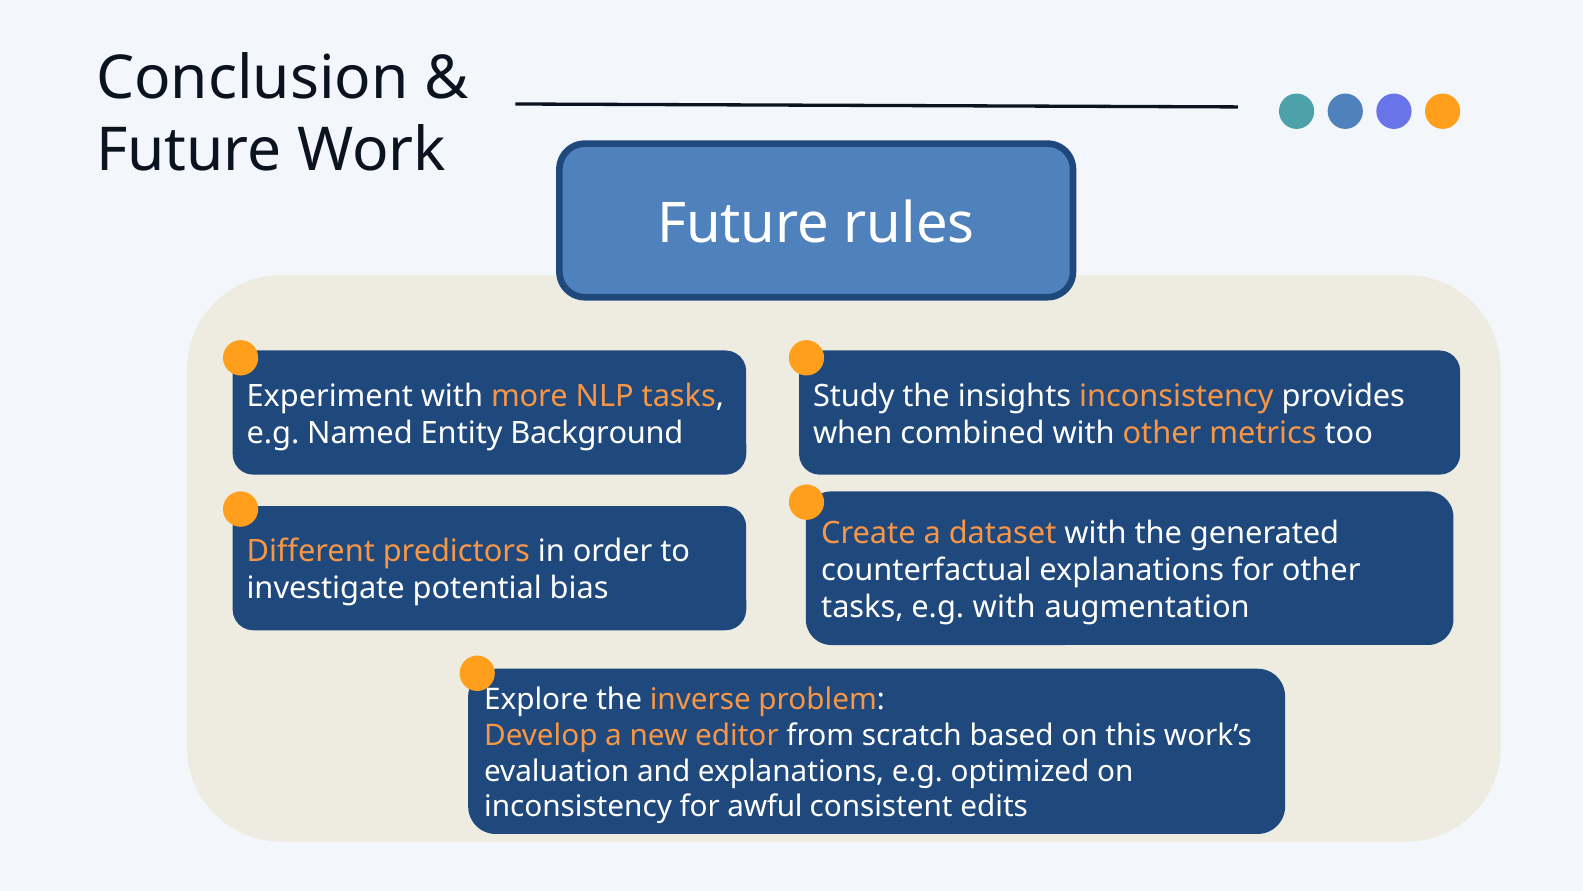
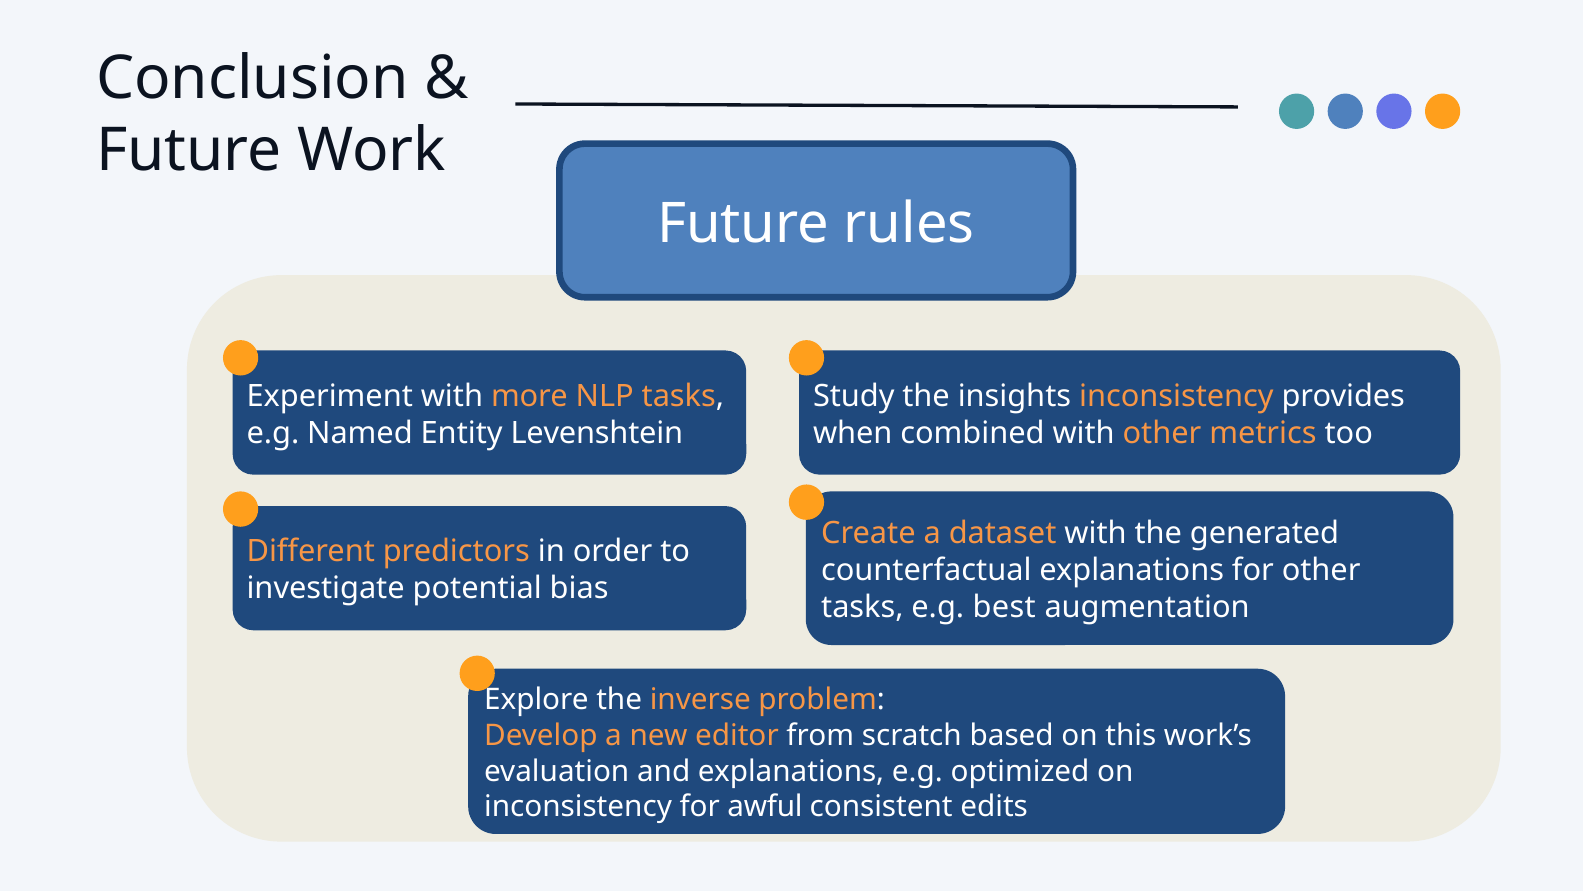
Background: Background -> Levenshtein (597, 433)
e.g with: with -> best (1004, 607)
